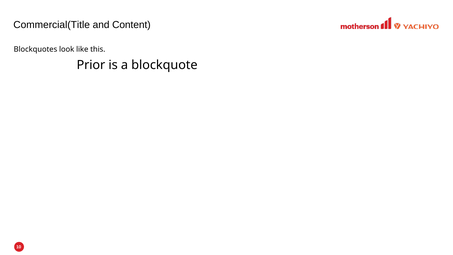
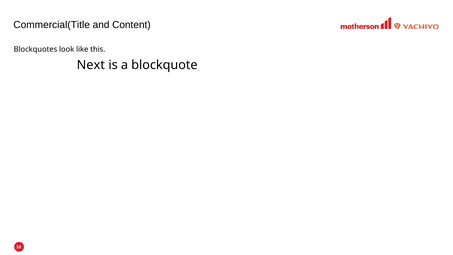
Prior: Prior -> Next (91, 65)
